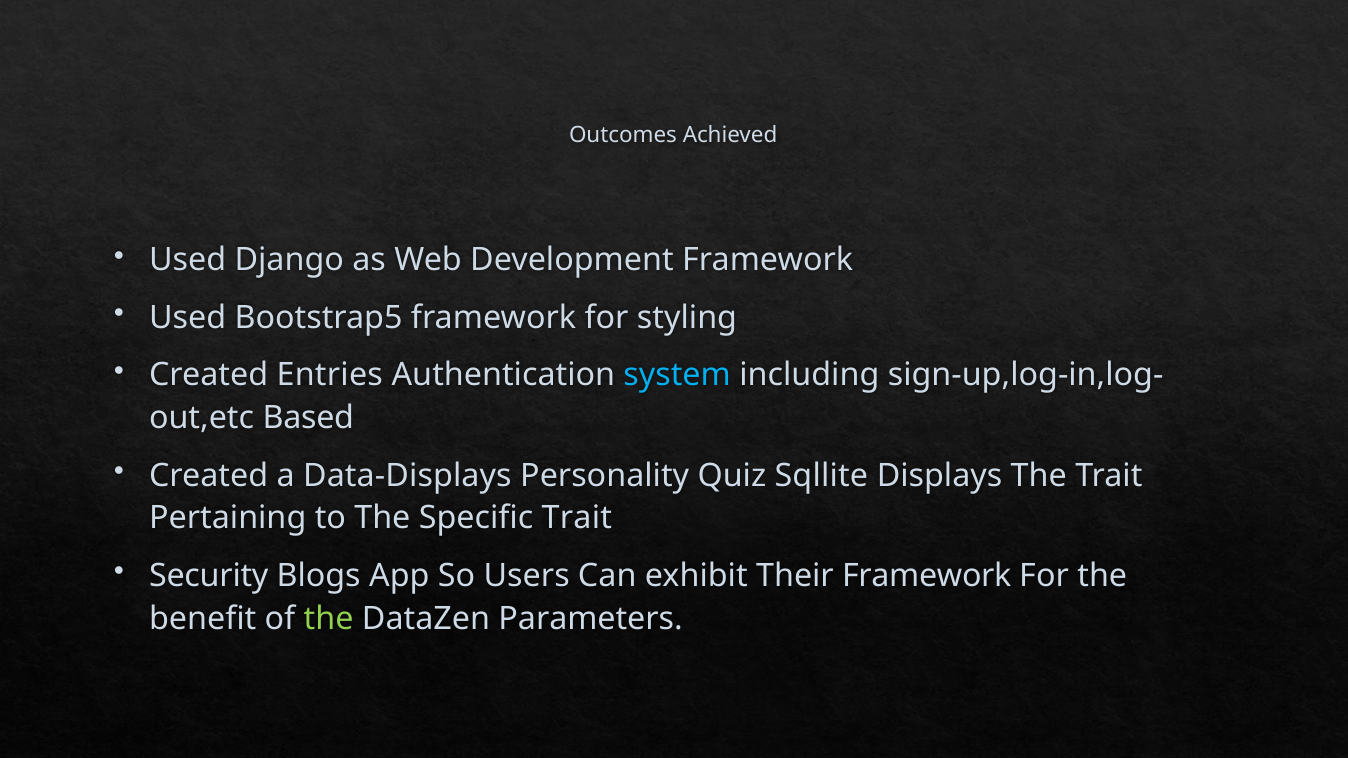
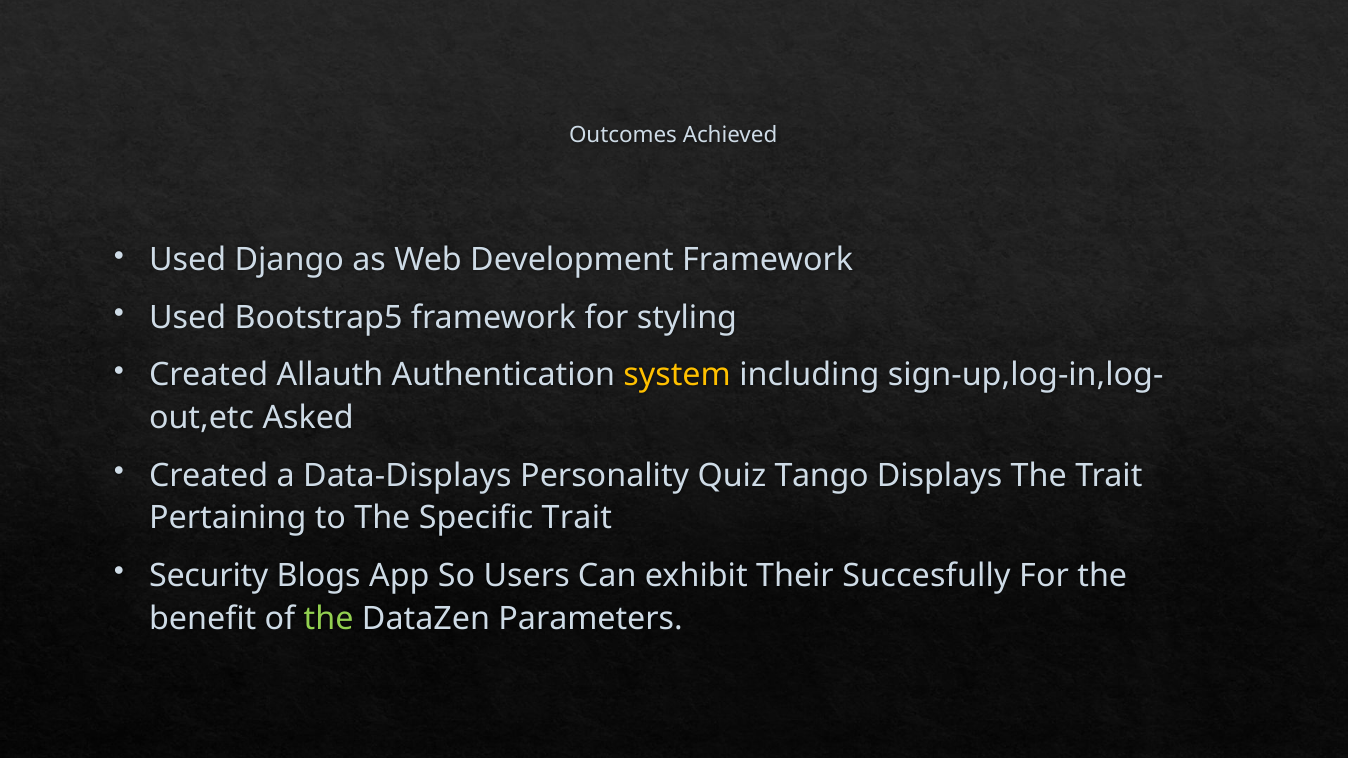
Entries: Entries -> Allauth (330, 375)
system colour: light blue -> yellow (677, 375)
Based: Based -> Asked (308, 418)
Sqllite: Sqllite -> Tango (822, 476)
Their Framework: Framework -> Succesfully (926, 576)
